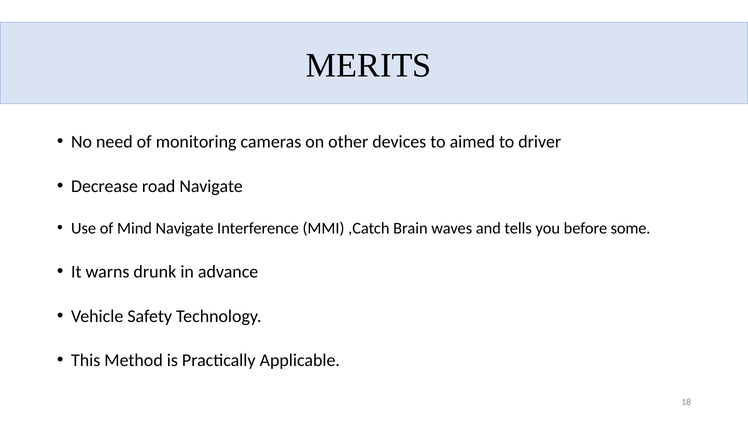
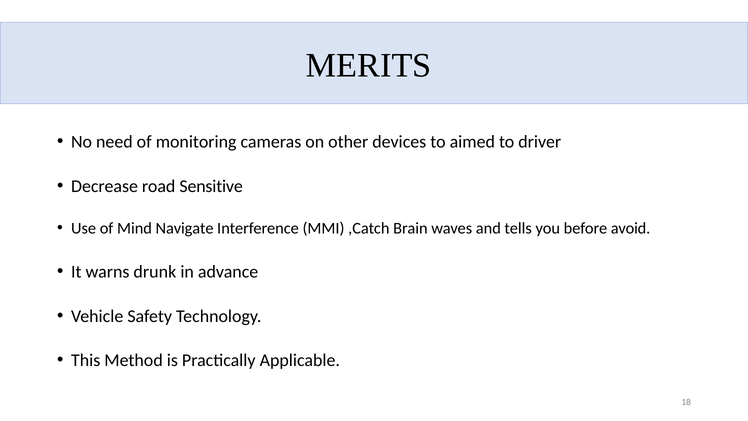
road Navigate: Navigate -> Sensitive (211, 186)
some: some -> avoid (631, 228)
